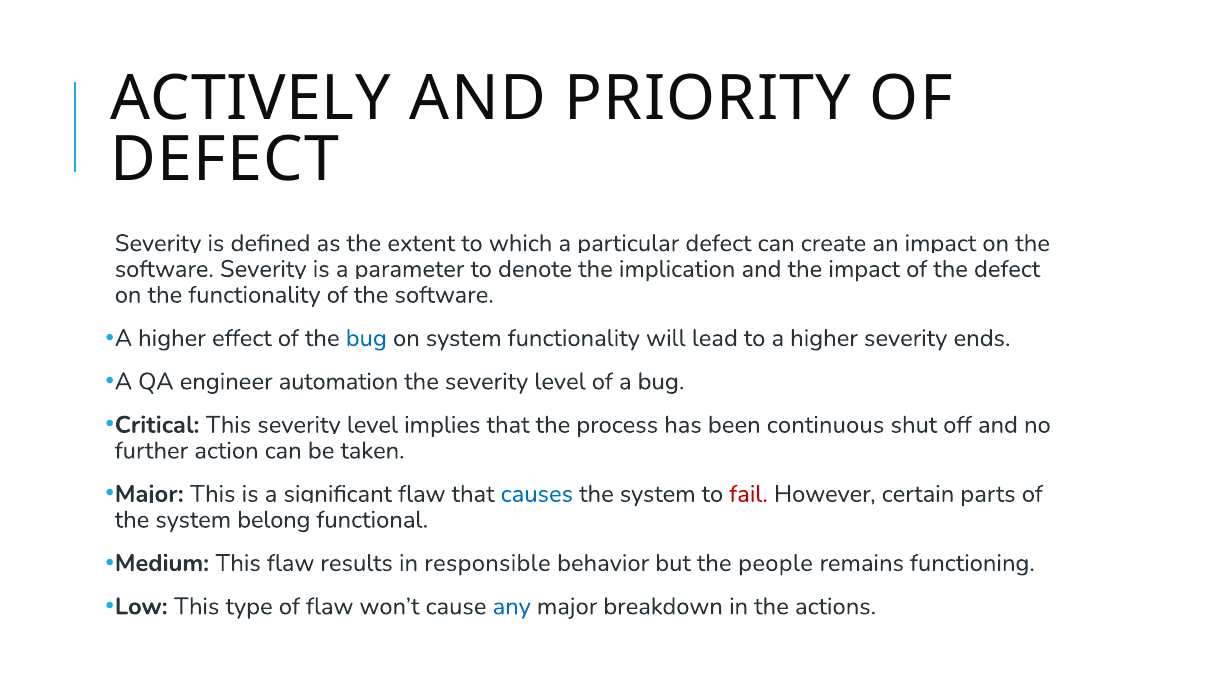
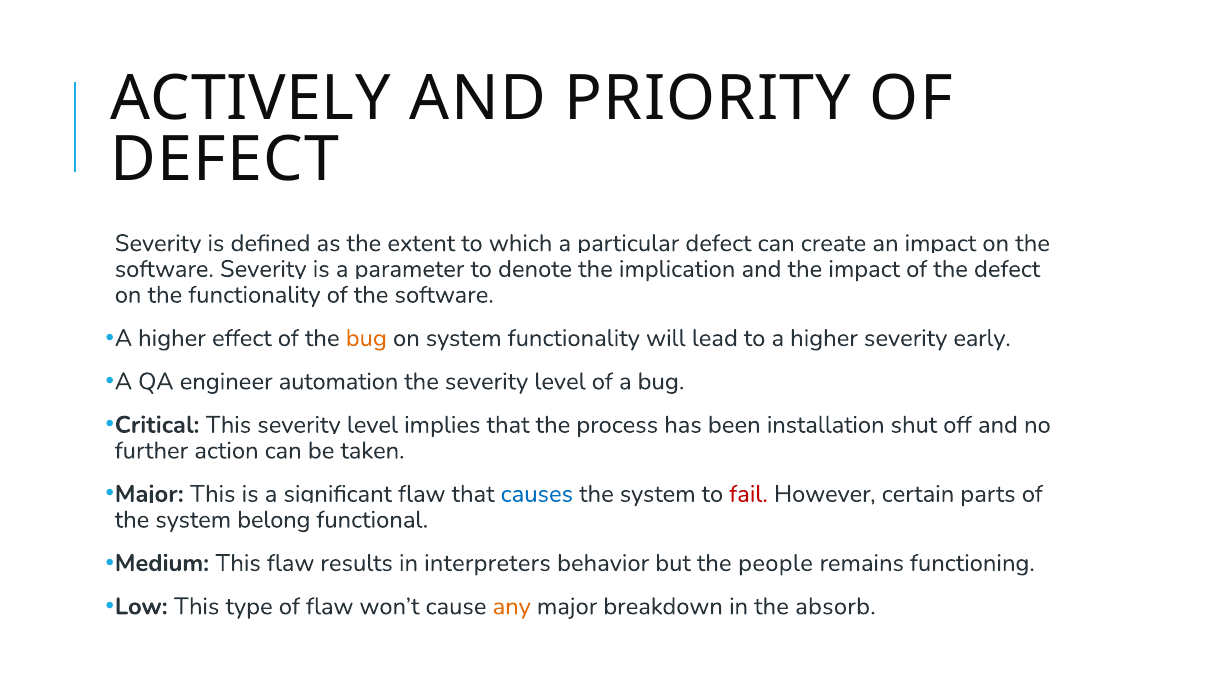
bug colour: blue -> orange (366, 338)
ends: ends -> early (982, 338)
continuous: continuous -> installation (826, 425)
responsible: responsible -> interpreters (487, 563)
any colour: blue -> orange (512, 606)
actions: actions -> absorb (835, 606)
